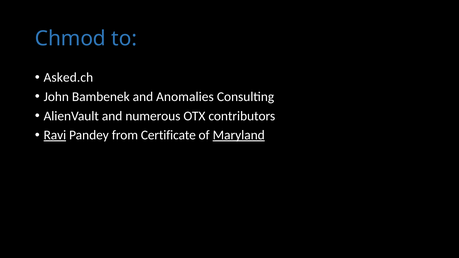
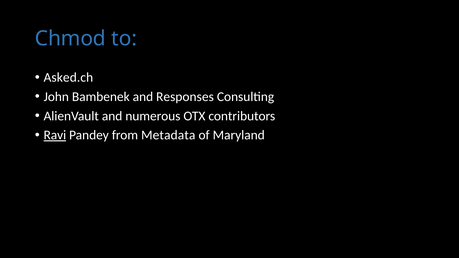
Anomalies: Anomalies -> Responses (185, 97)
Certificate: Certificate -> Metadata (168, 135)
Maryland underline: present -> none (239, 135)
